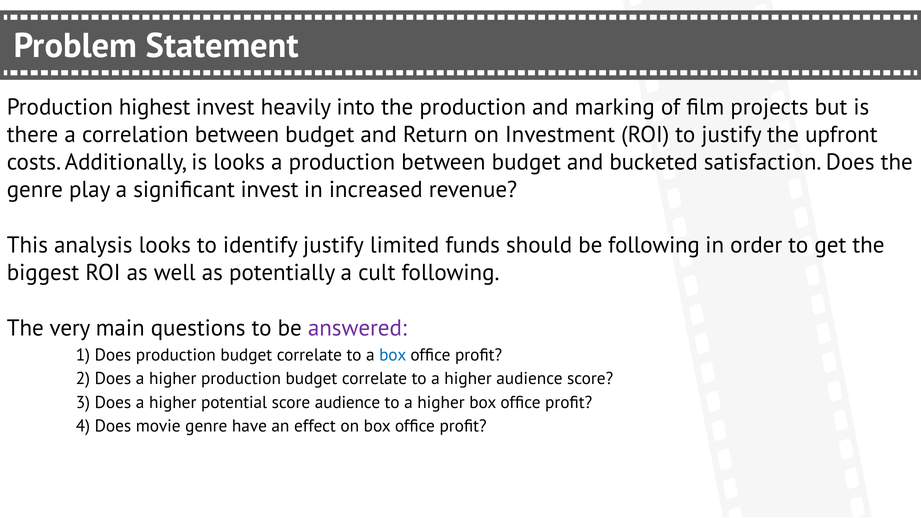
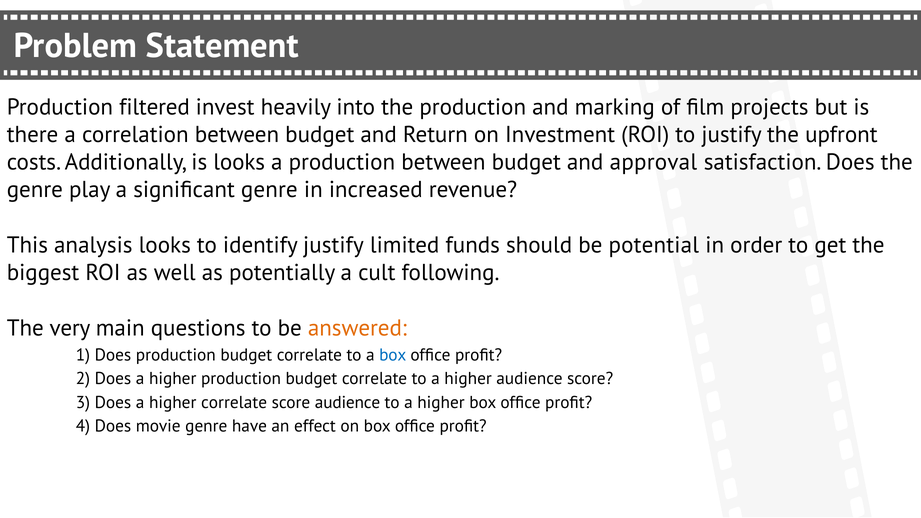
highest: highest -> filtered (155, 107)
bucketed: bucketed -> approval (653, 162)
significant invest: invest -> genre (269, 190)
be following: following -> potential (654, 245)
answered colour: purple -> orange (357, 328)
higher potential: potential -> correlate (234, 403)
